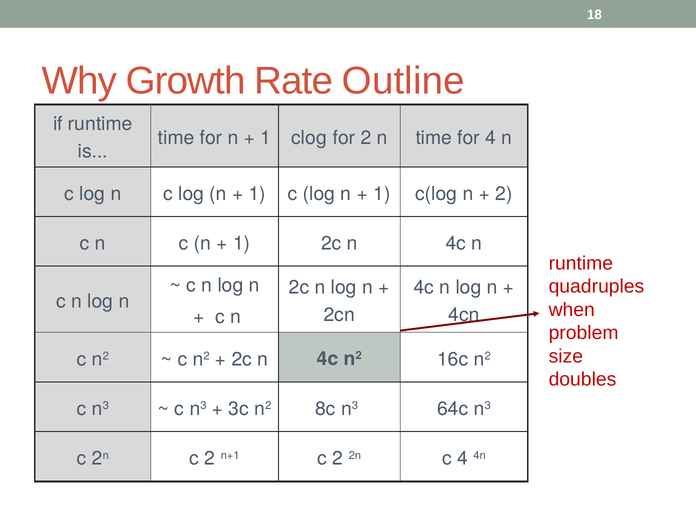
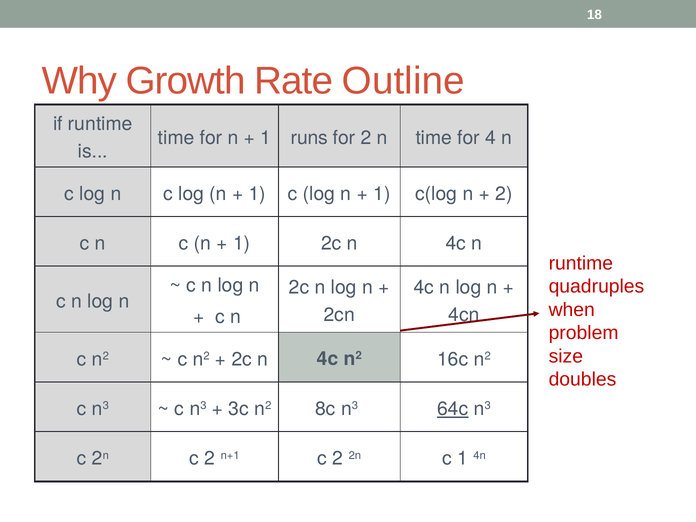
clog: clog -> runs (309, 138)
64c underline: none -> present (453, 409)
c 4: 4 -> 1 (462, 459)
